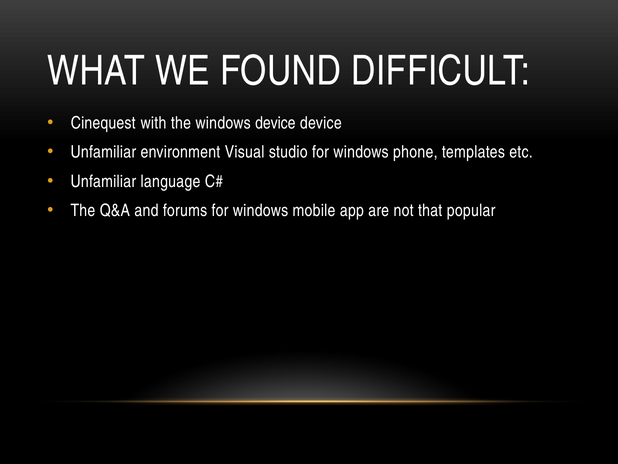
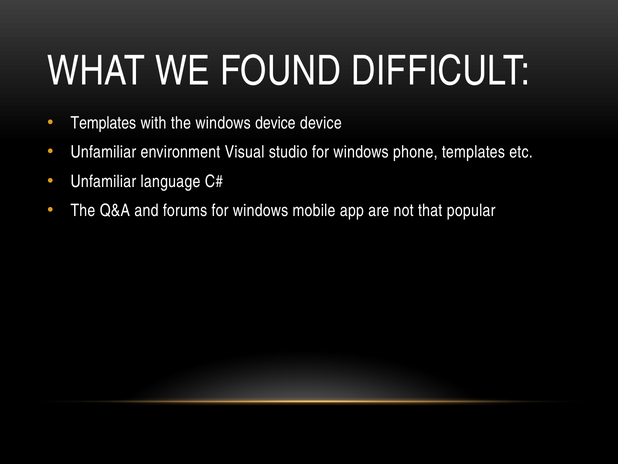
Cinequest: Cinequest -> Templates (103, 123)
